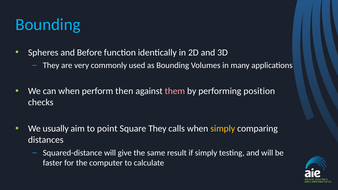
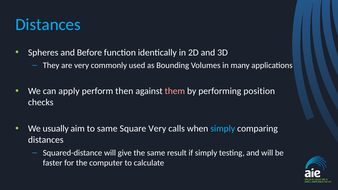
Bounding: Bounding -> Distances (48, 25)
can when: when -> apply (69, 91)
to point: point -> same (107, 129)
Square They: They -> Very (157, 129)
simply colour: yellow -> light blue (223, 129)
